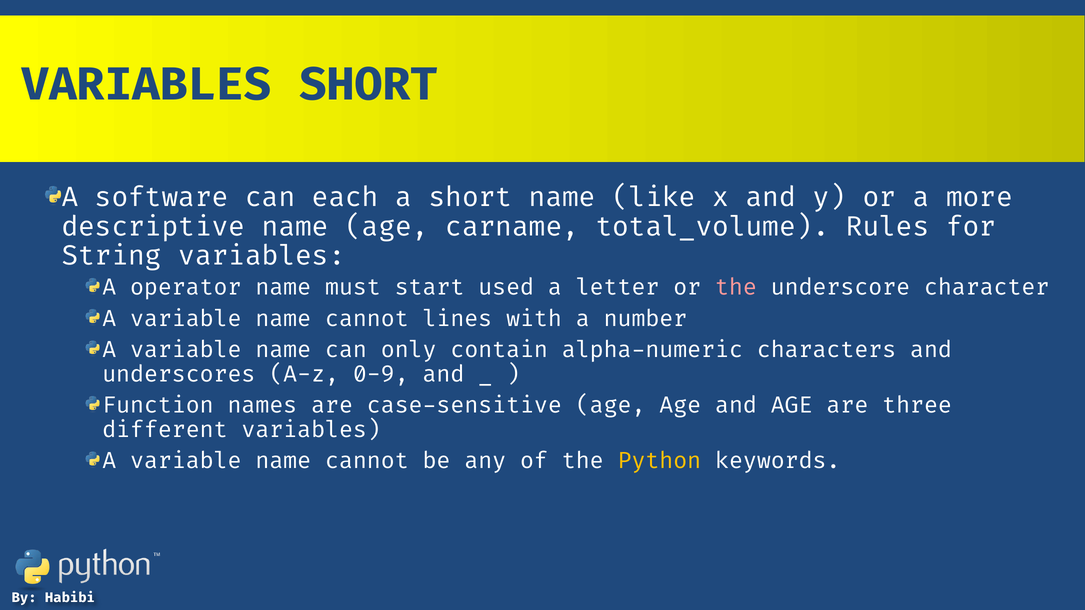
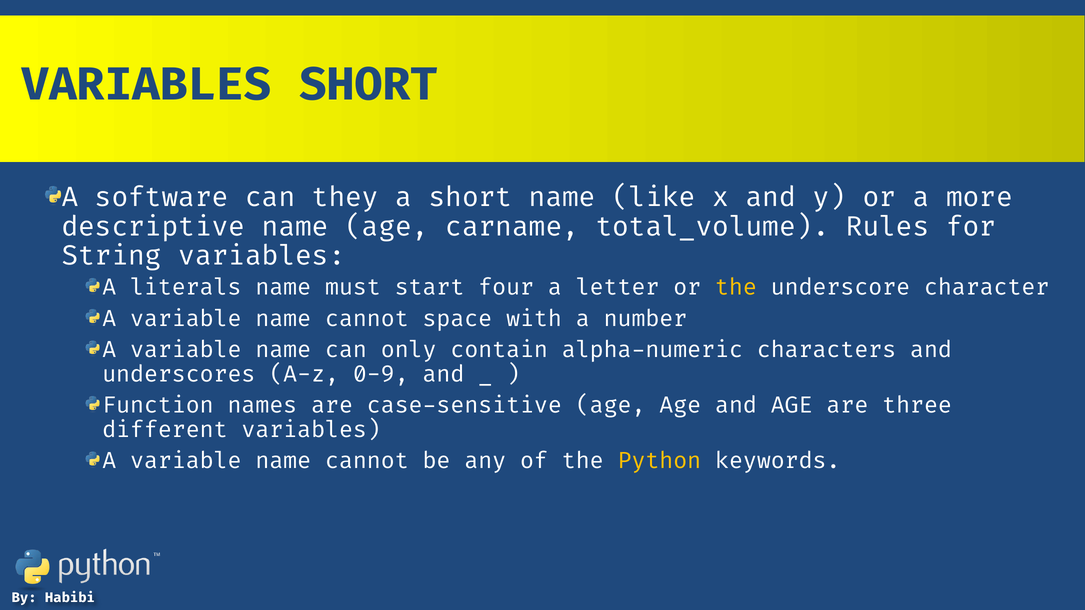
each: each -> they (345, 198)
operator: operator -> literals (186, 288)
used: used -> four (506, 288)
the colour: pink -> yellow (736, 288)
lines: lines -> space (457, 319)
